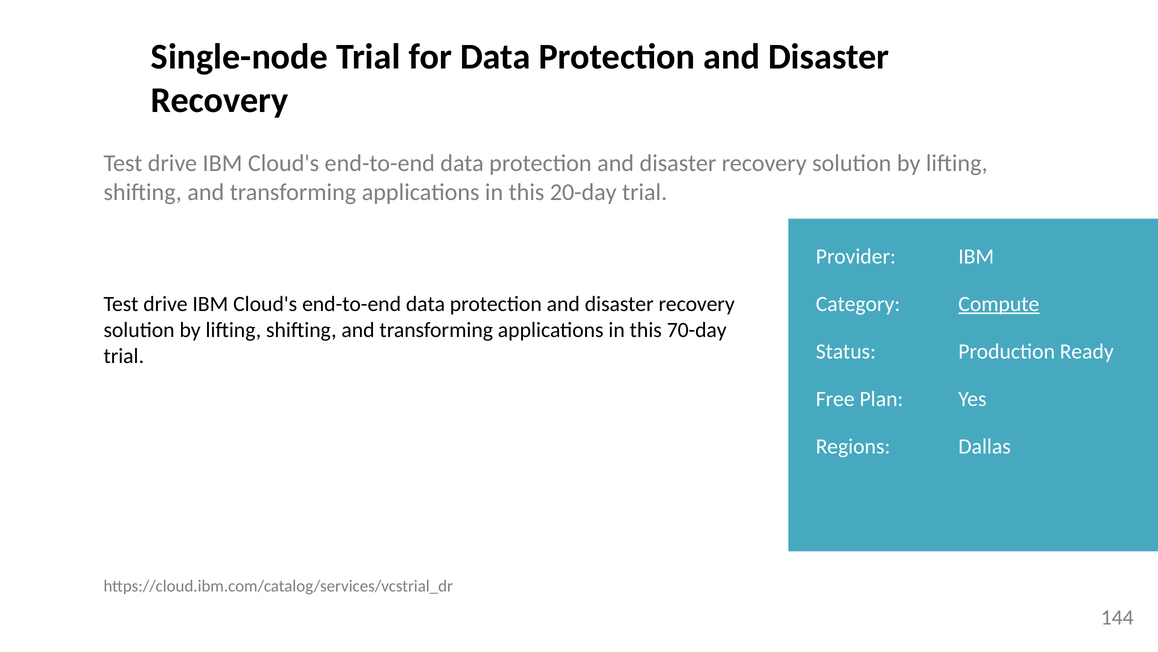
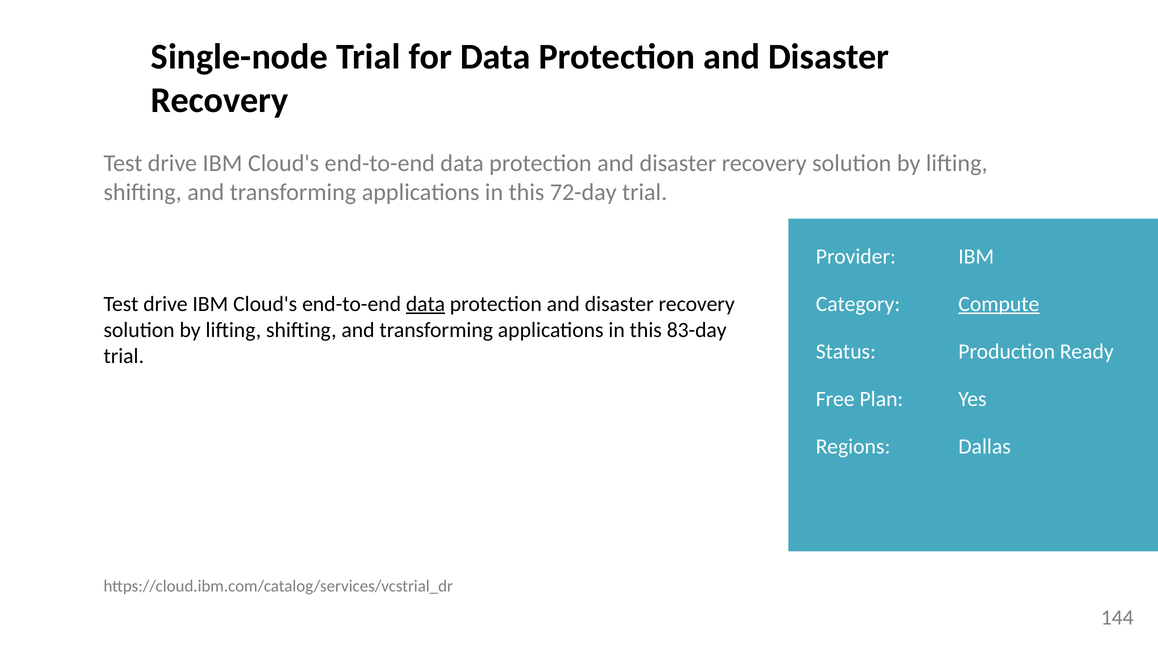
20-day: 20-day -> 72-day (583, 192)
data underline: none -> present (426, 304)
70-day: 70-day -> 83-day (697, 330)
